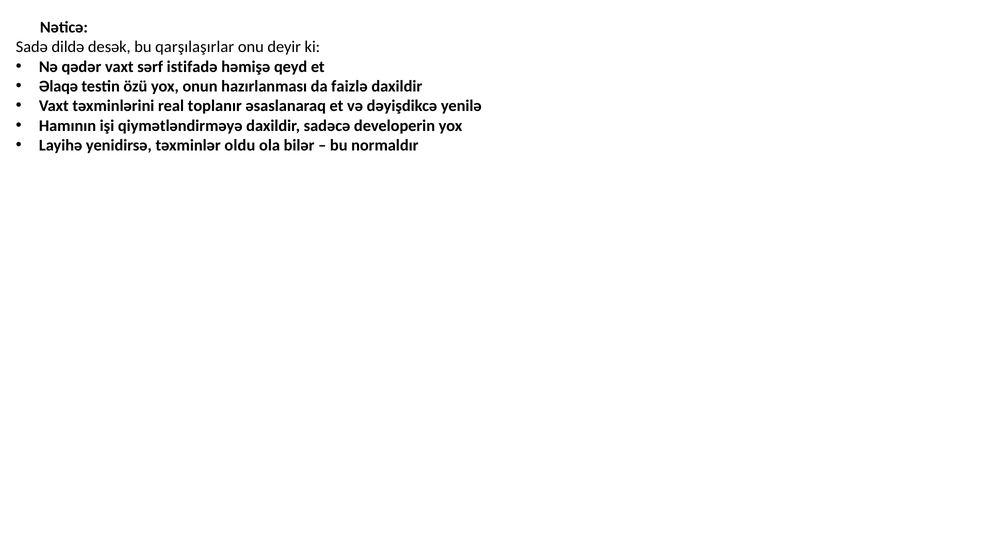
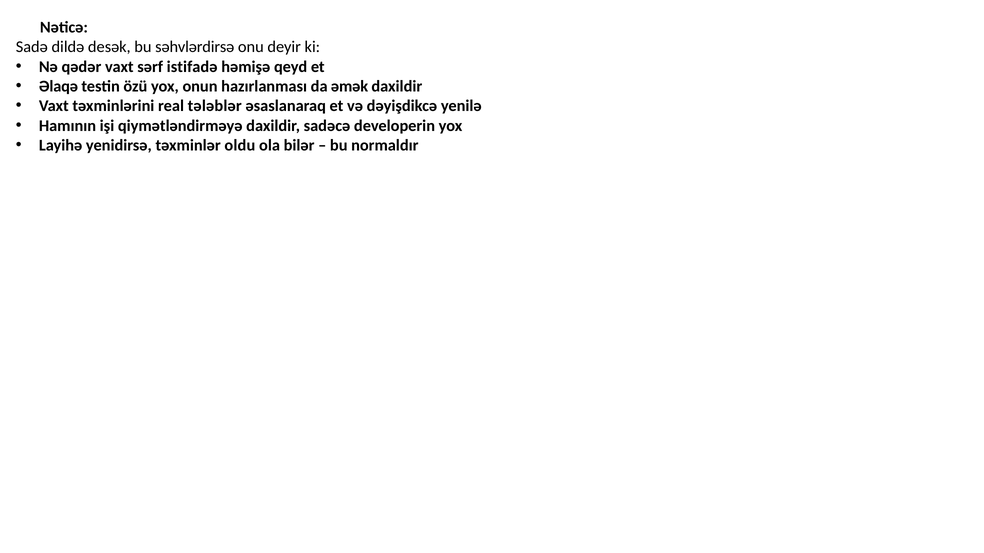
qarşılaşırlar: qarşılaşırlar -> səhvlərdirsə (195, 47)
faizlə: faizlə -> əmək (350, 86)
toplanır: toplanır -> tələblər (215, 106)
